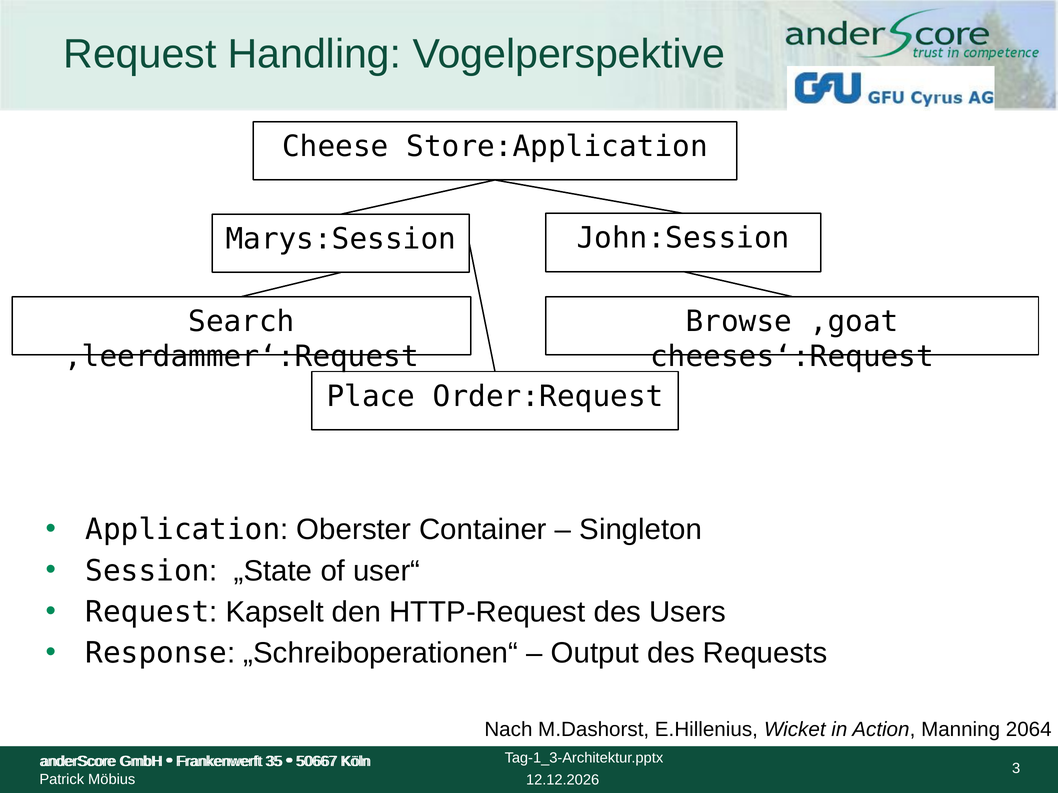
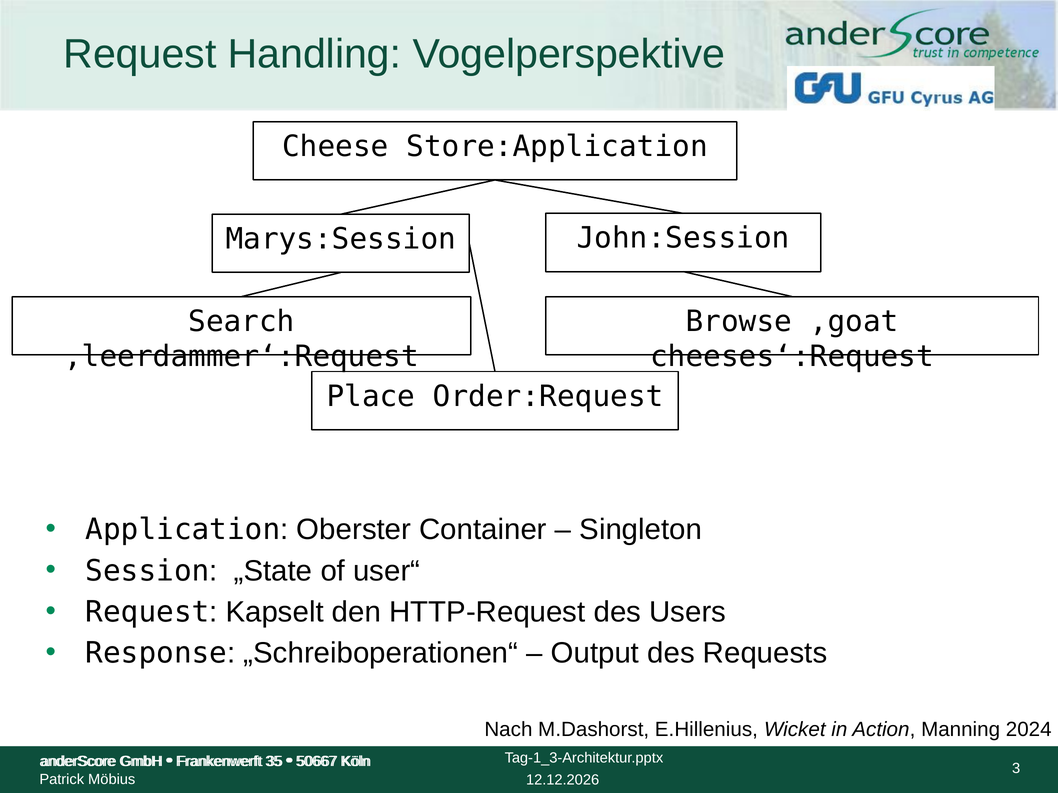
2064: 2064 -> 2024 (1029, 730)
